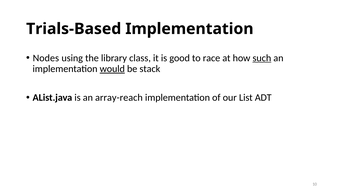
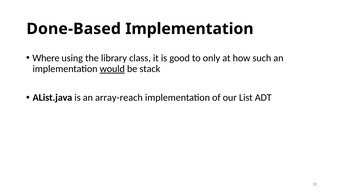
Trials-Based: Trials-Based -> Done-Based (74, 29)
Nodes: Nodes -> Where (46, 58)
race: race -> only (211, 58)
such underline: present -> none (262, 58)
